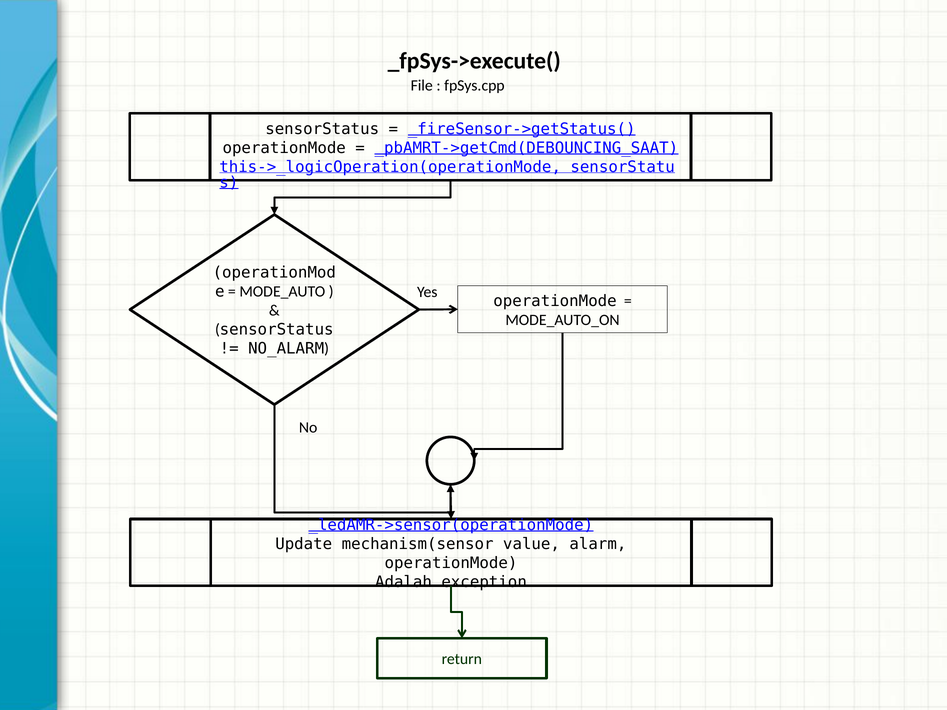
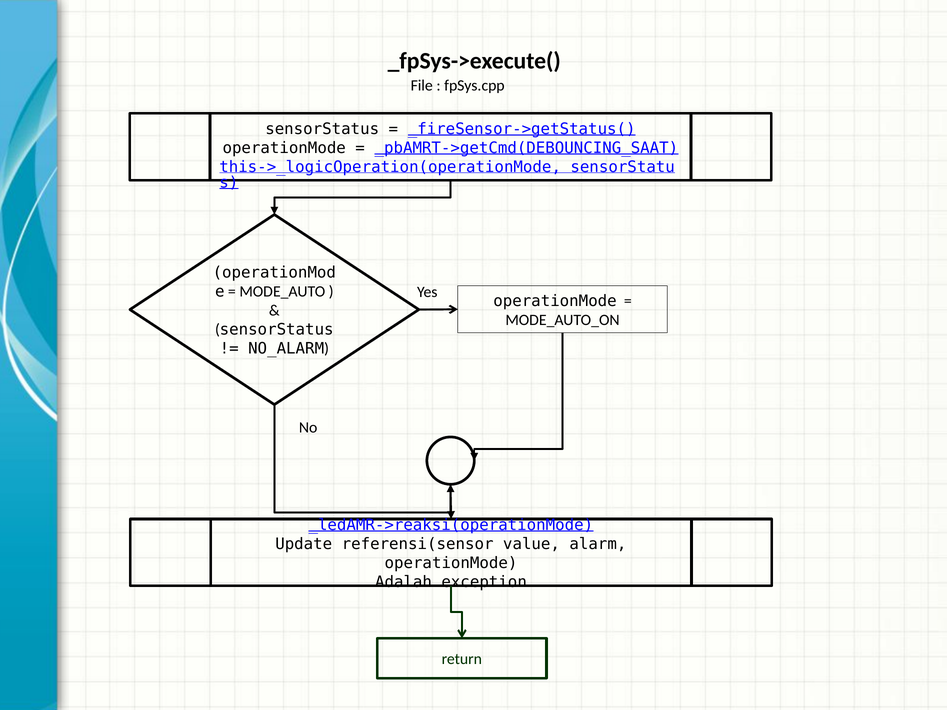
_ledAMR->sensor(operationMode: _ledAMR->sensor(operationMode -> _ledAMR->reaksi(operationMode (451, 525)
mechanism(sensor: mechanism(sensor -> referensi(sensor (418, 544)
